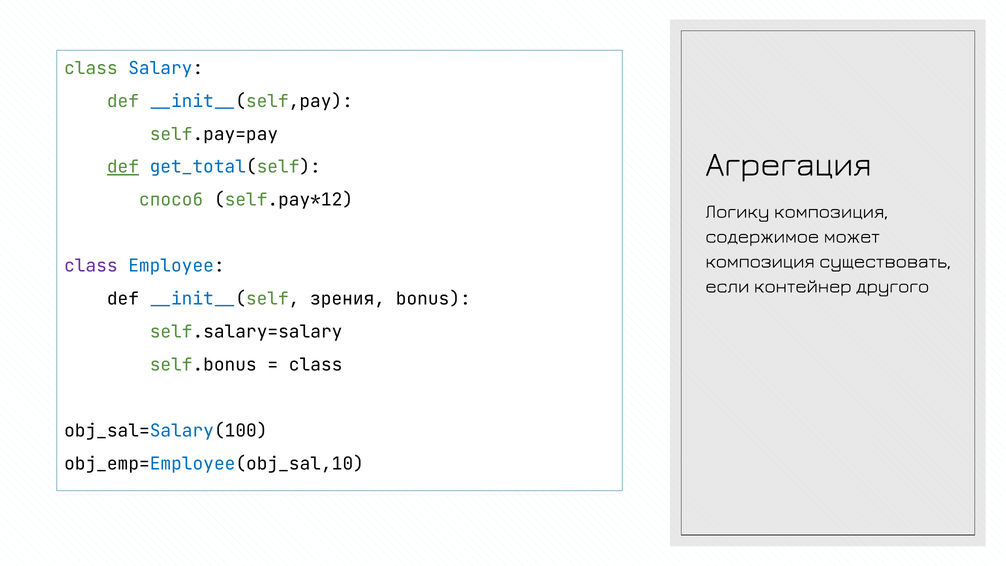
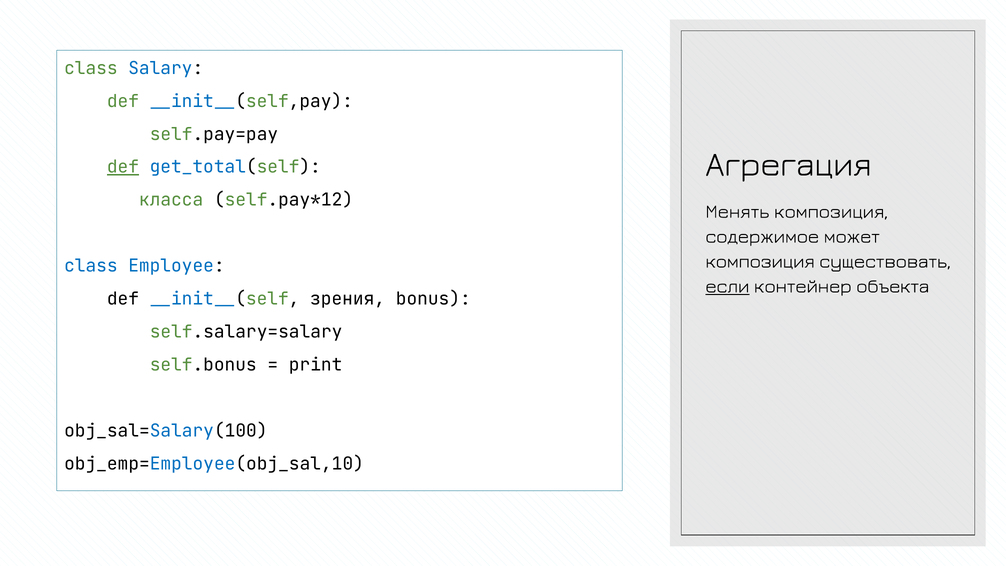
способ: способ -> класса (171, 200)
Логику: Логику -> Менять (737, 211)
class colour: purple -> blue (91, 266)
если underline: none -> present (727, 286)
другого: другого -> объекта (893, 286)
class: class -> print (316, 365)
